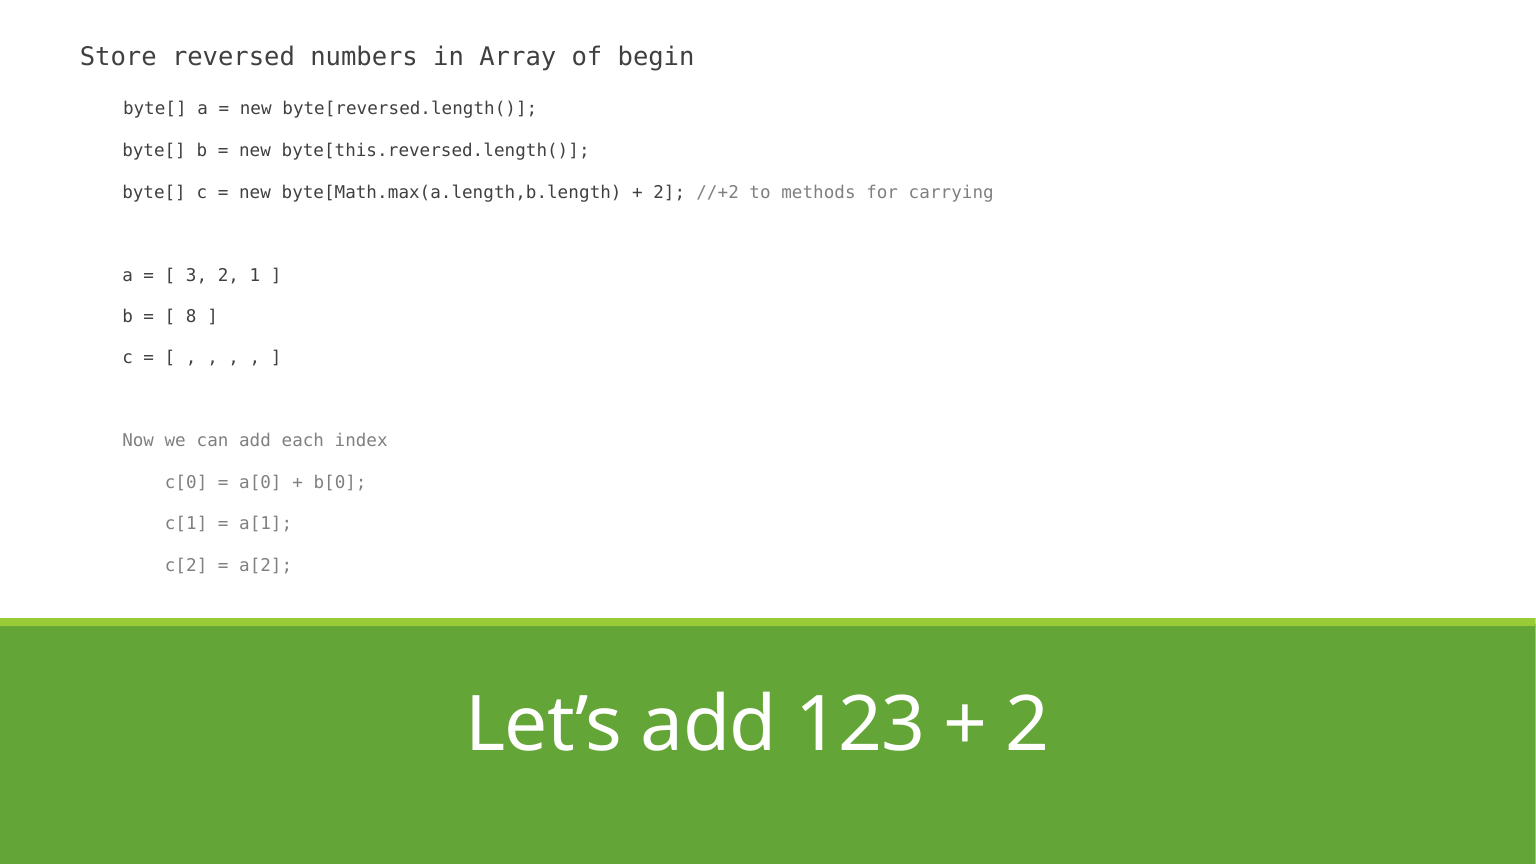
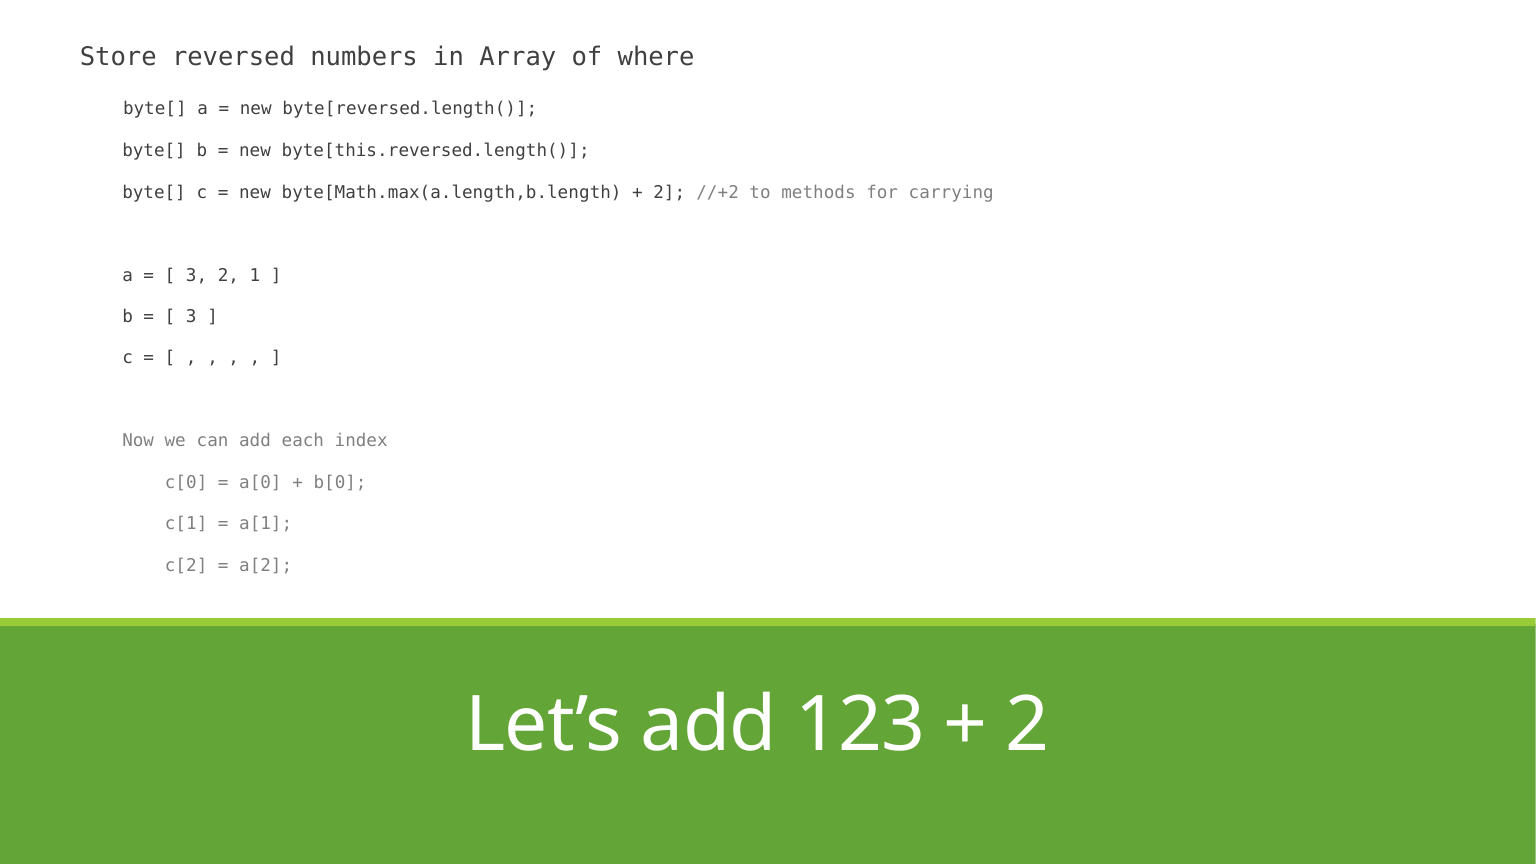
begin: begin -> where (656, 57)
8: 8 -> 3 (191, 317)
